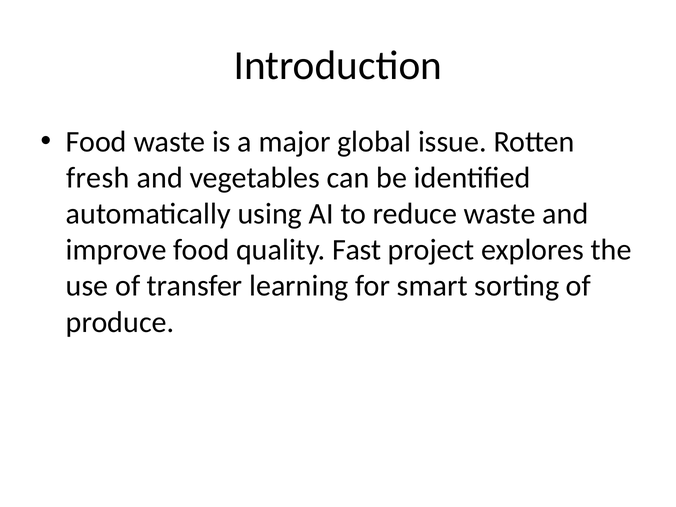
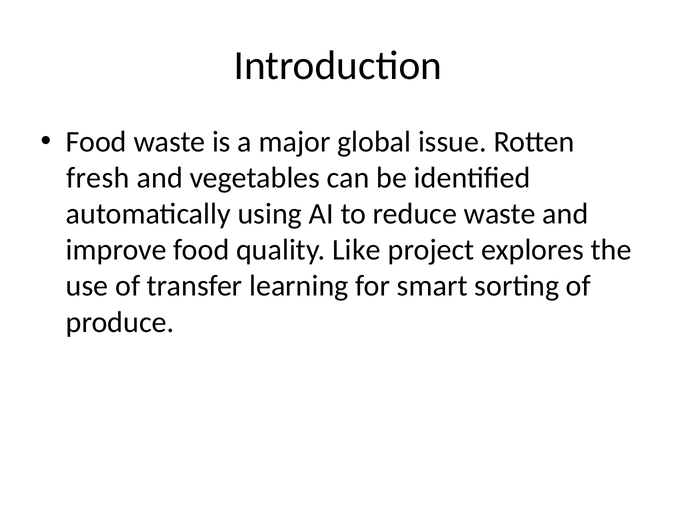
Fast: Fast -> Like (356, 250)
